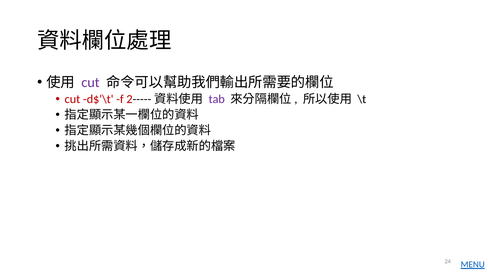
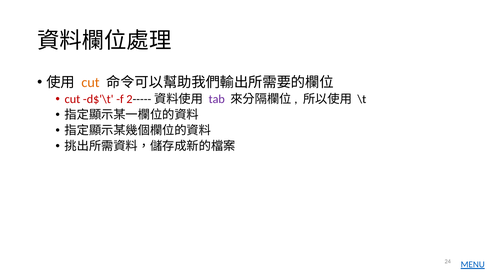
cut colour: purple -> orange (90, 83)
